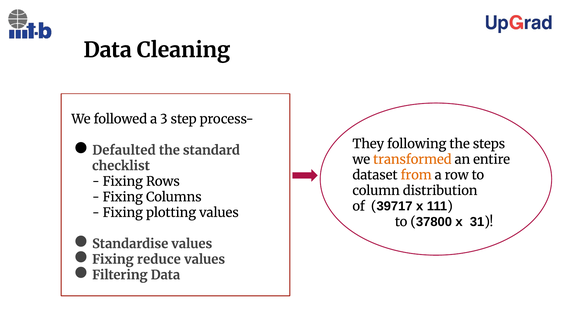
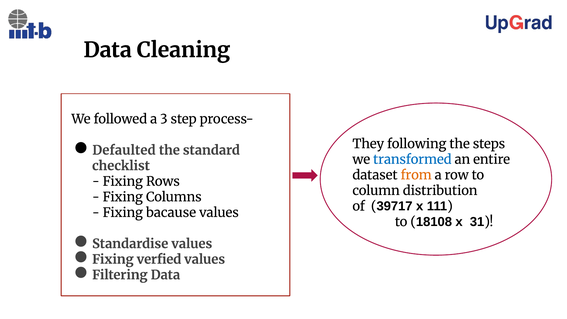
transformed colour: orange -> blue (412, 159)
plotting: plotting -> bacause (171, 213)
37800: 37800 -> 18108 (434, 222)
reduce: reduce -> verfied (159, 259)
